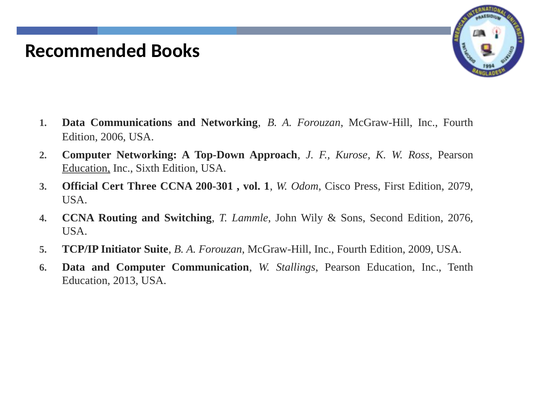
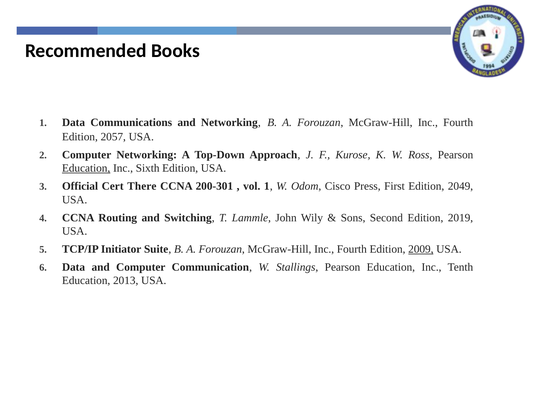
2006: 2006 -> 2057 (113, 137)
Three: Three -> There (142, 186)
2079: 2079 -> 2049 (460, 186)
2076: 2076 -> 2019 (460, 218)
2009 underline: none -> present (421, 249)
